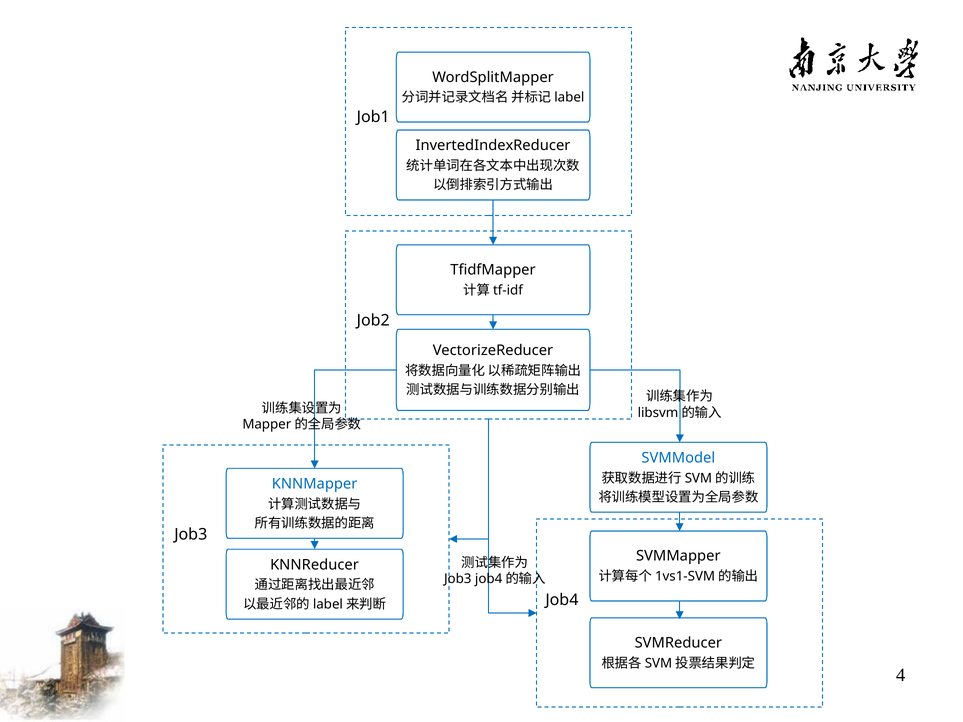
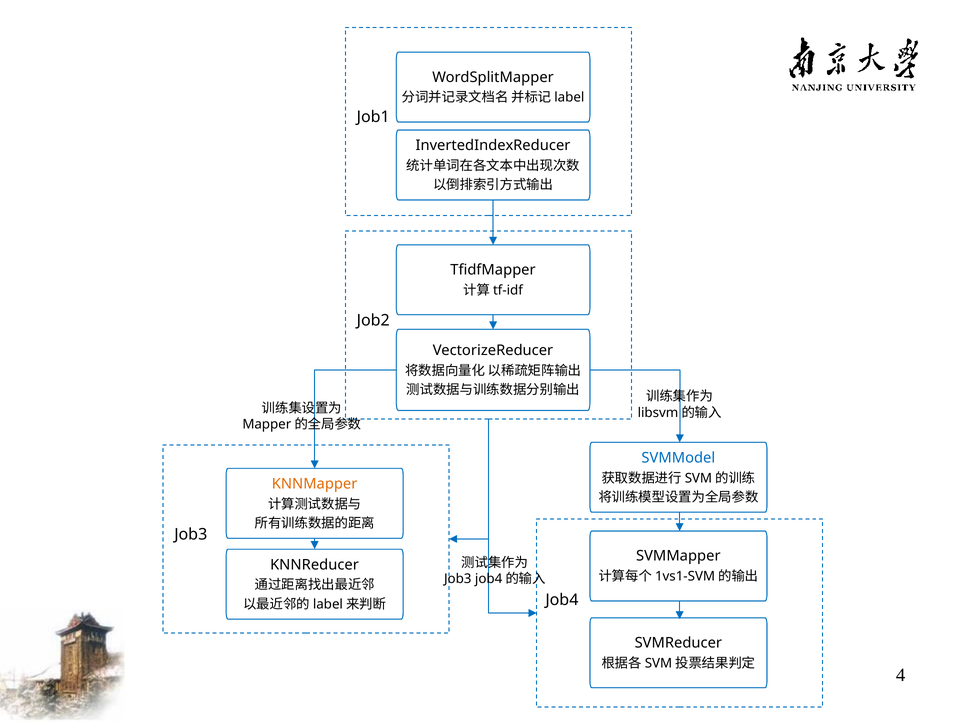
KNNMapper colour: blue -> orange (315, 484)
